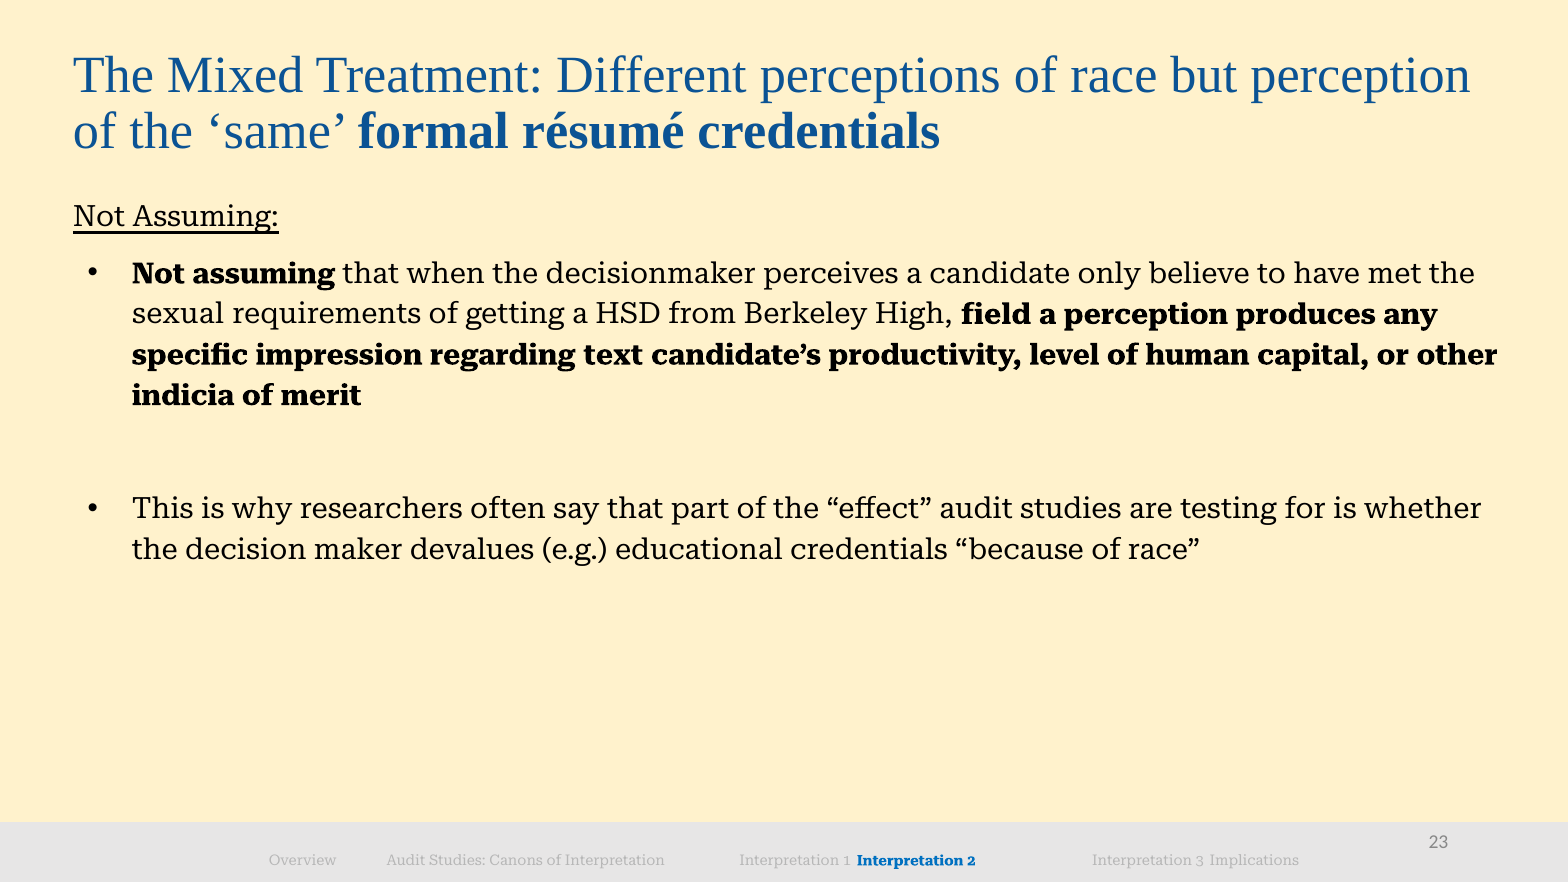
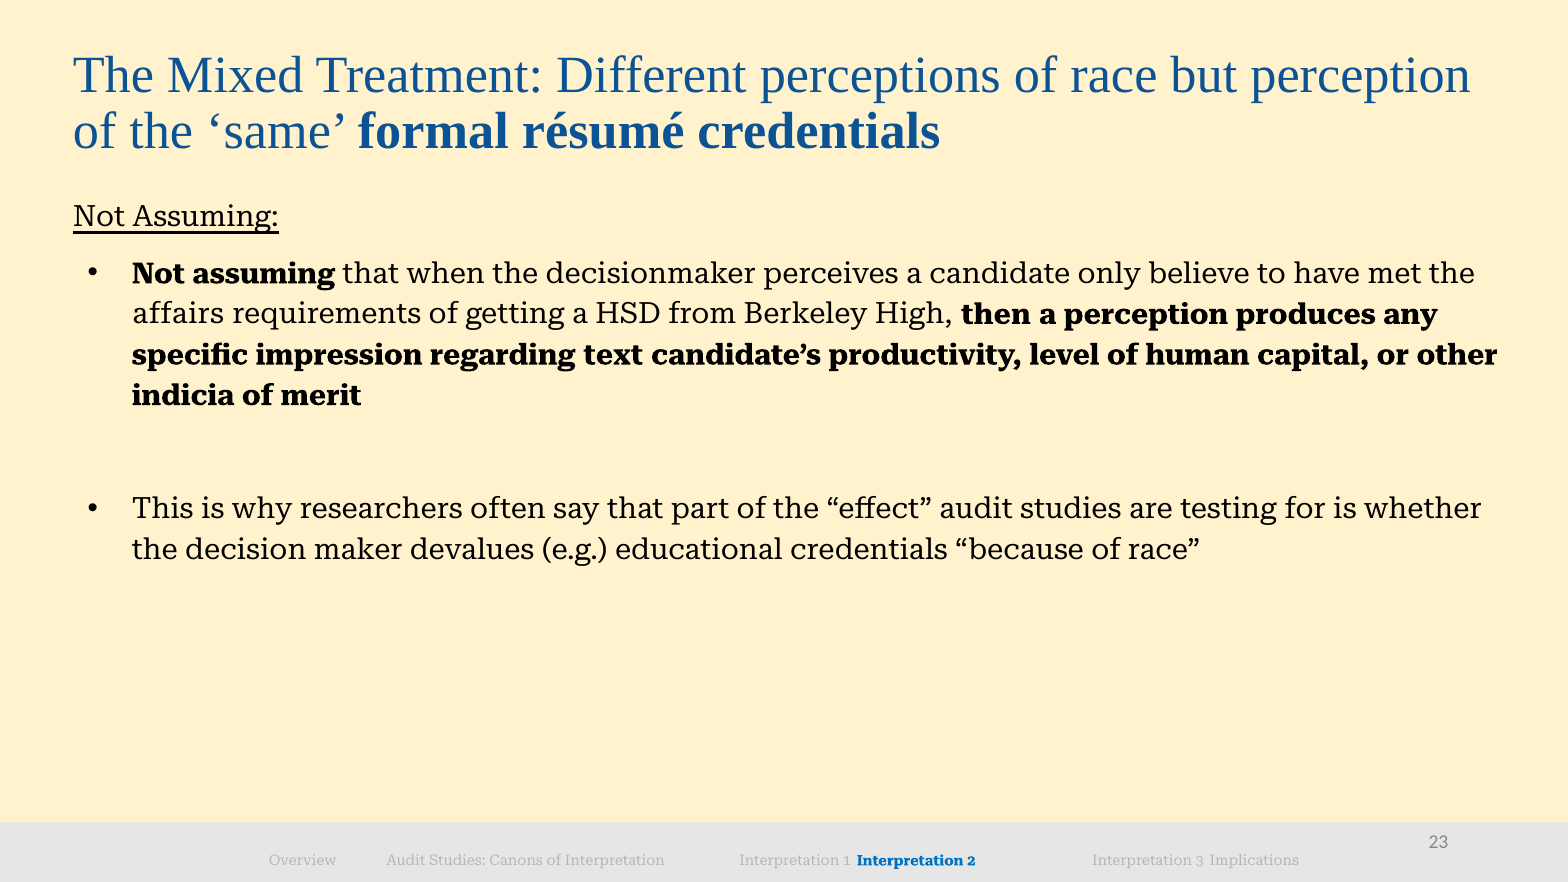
sexual: sexual -> affairs (178, 314)
field: field -> then (996, 314)
